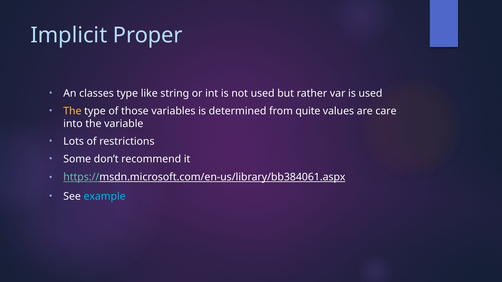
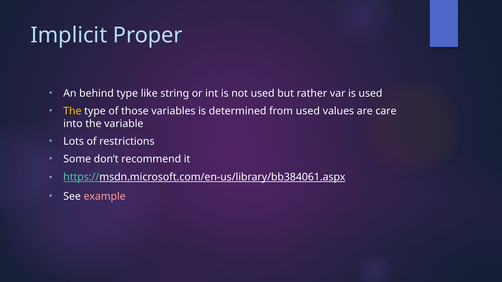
classes: classes -> behind (96, 93)
from quite: quite -> used (308, 111)
example colour: light blue -> pink (105, 197)
